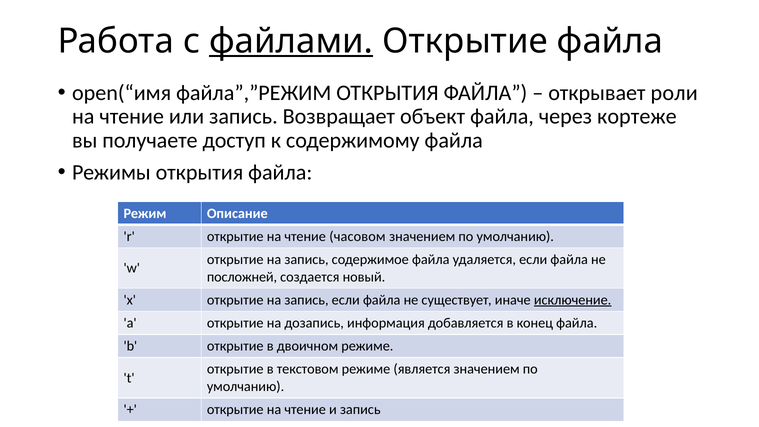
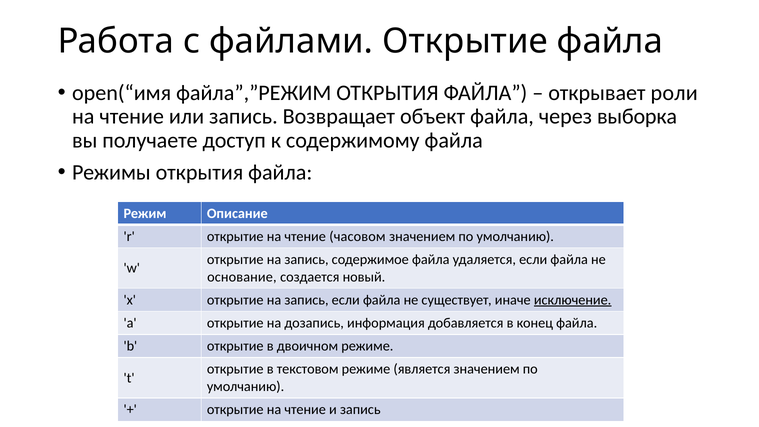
файлами underline: present -> none (291, 41)
кортеже: кортеже -> выборка (637, 117)
посложней: посложней -> основание (242, 277)
